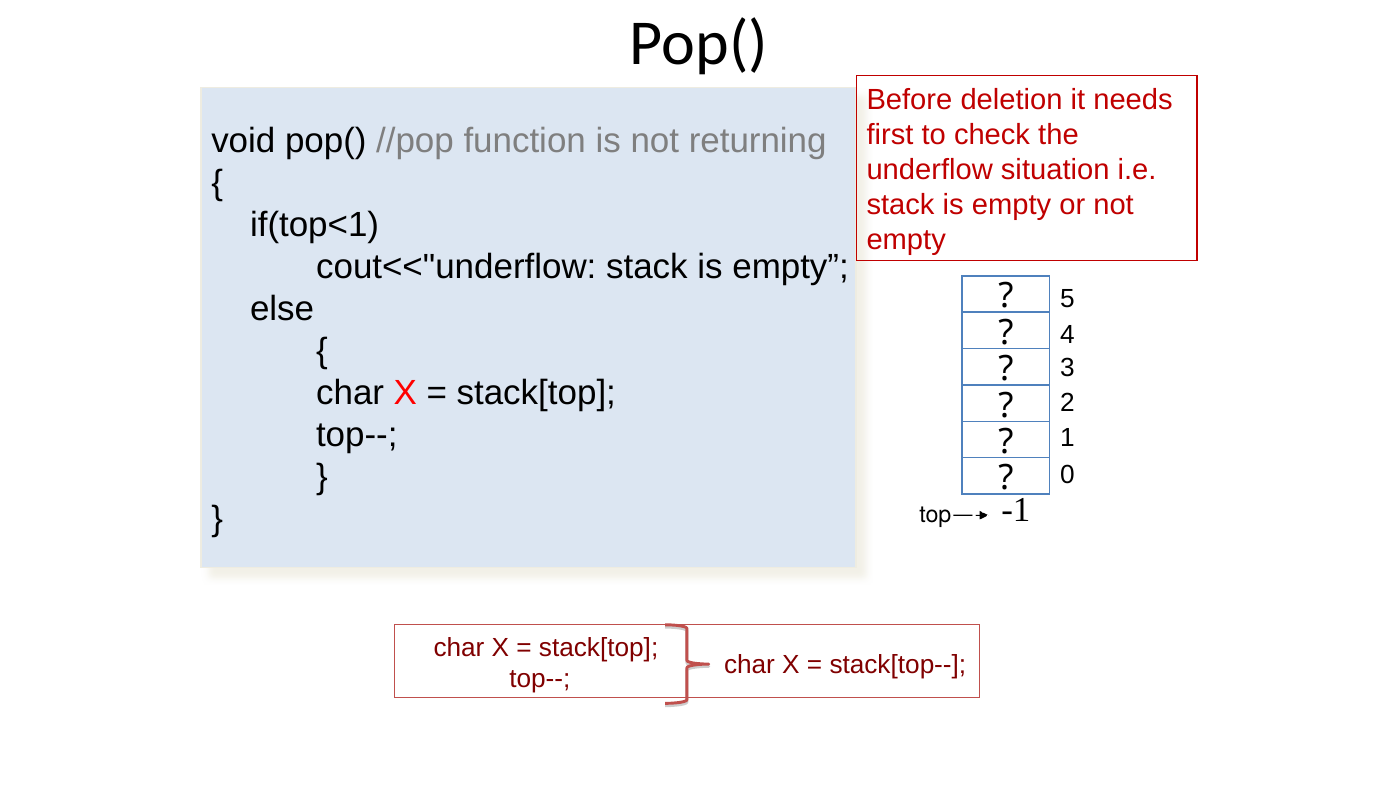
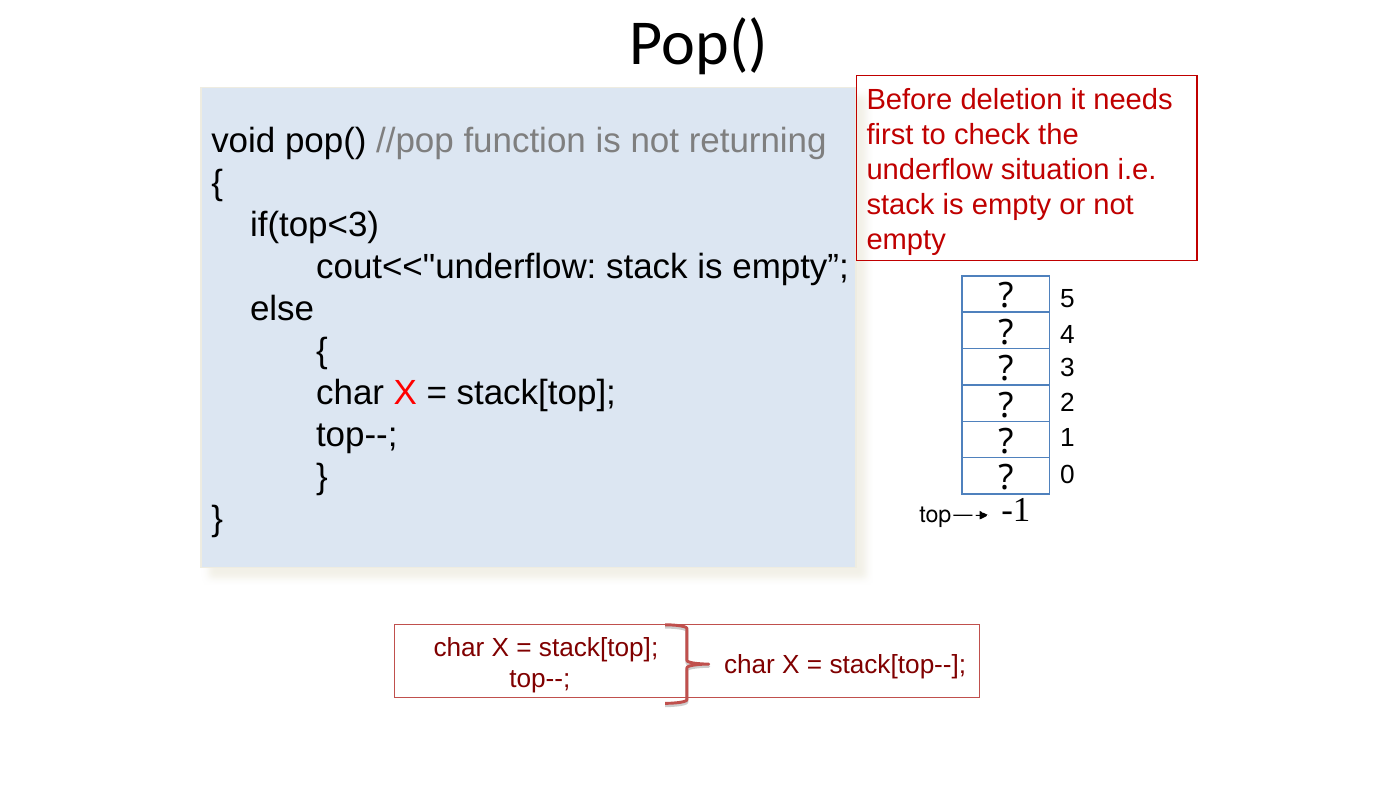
if(top<1: if(top<1 -> if(top<3 (315, 225)
